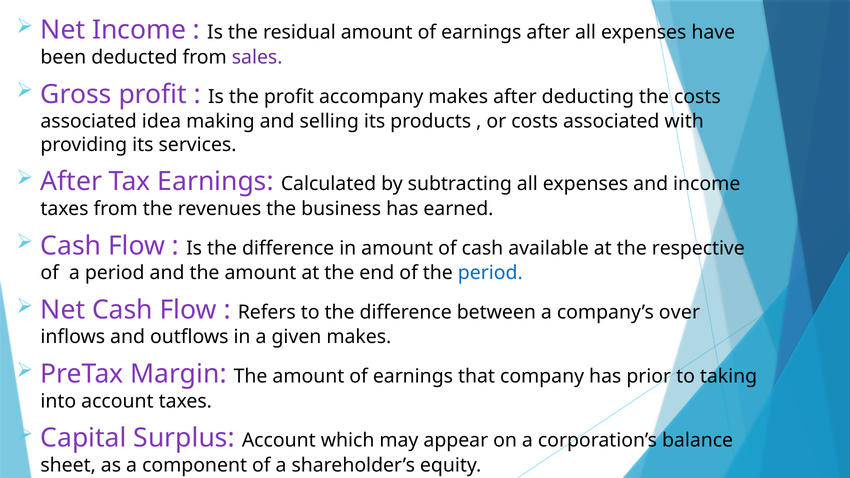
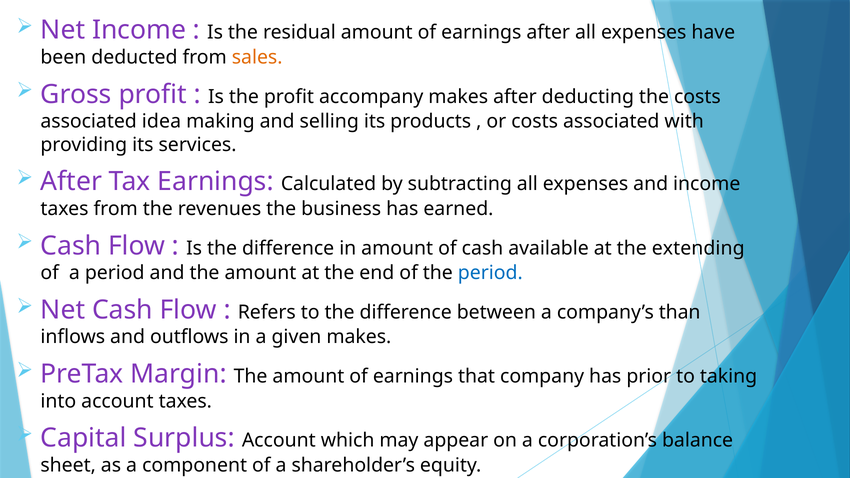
sales colour: purple -> orange (257, 57)
respective: respective -> extending (698, 248)
over: over -> than (680, 312)
